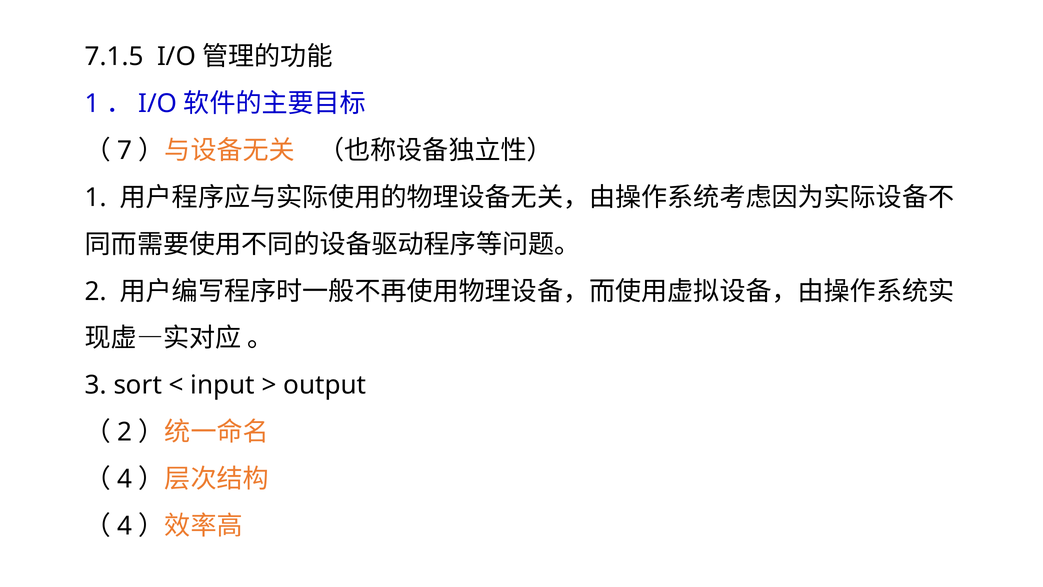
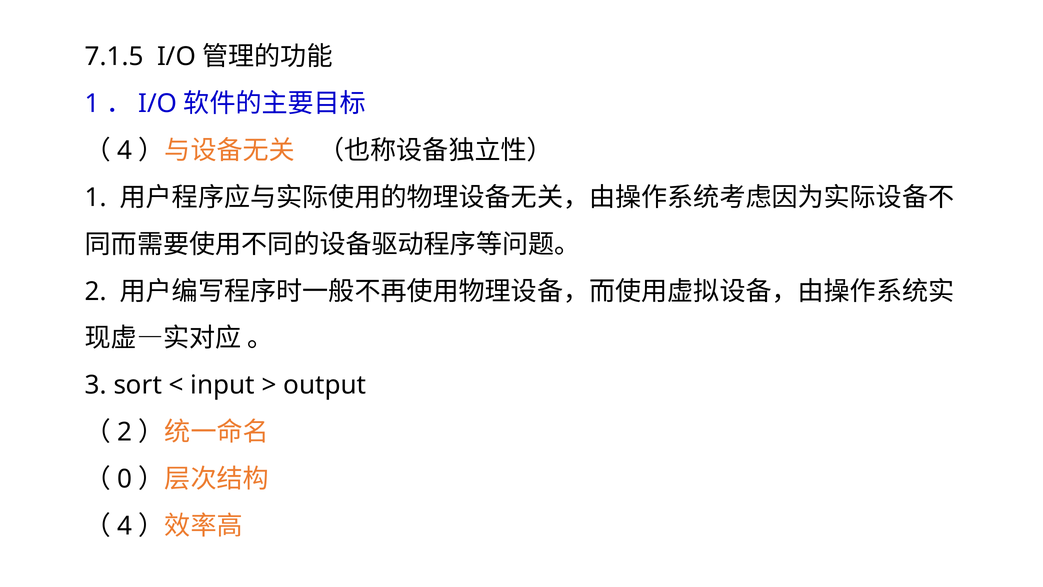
7: 7 -> 4 (125, 150)
4: 4 -> 0 (125, 479)
